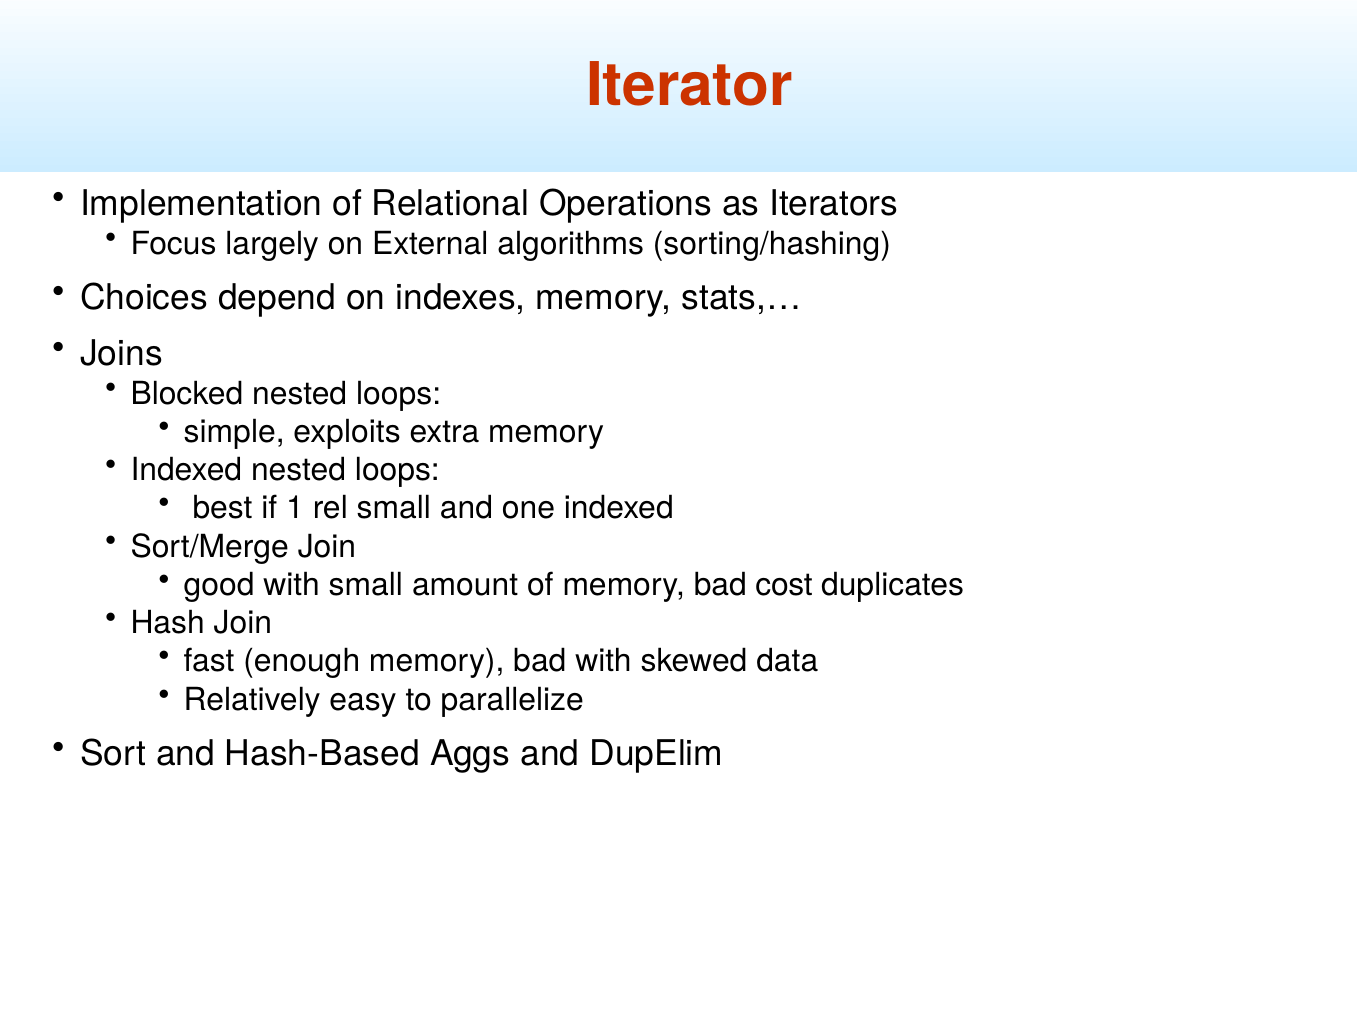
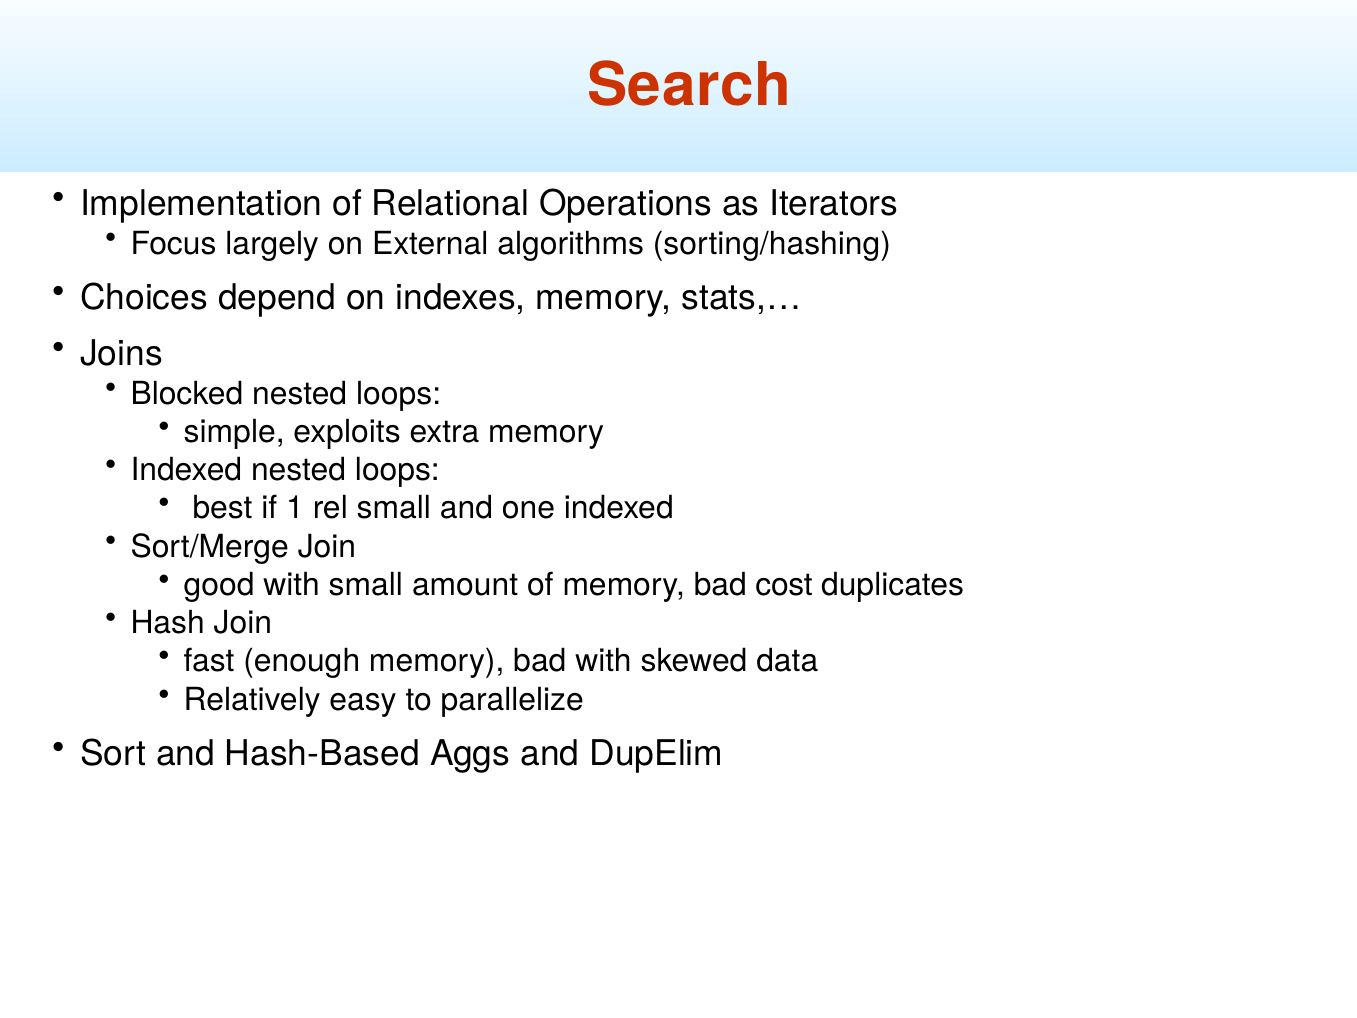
Iterator: Iterator -> Search (689, 85)
